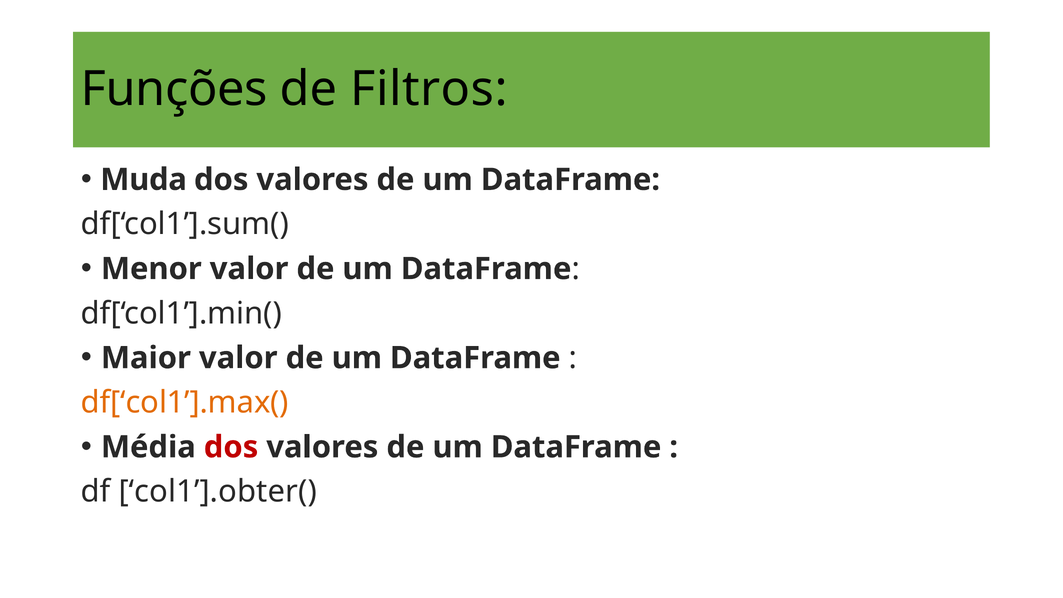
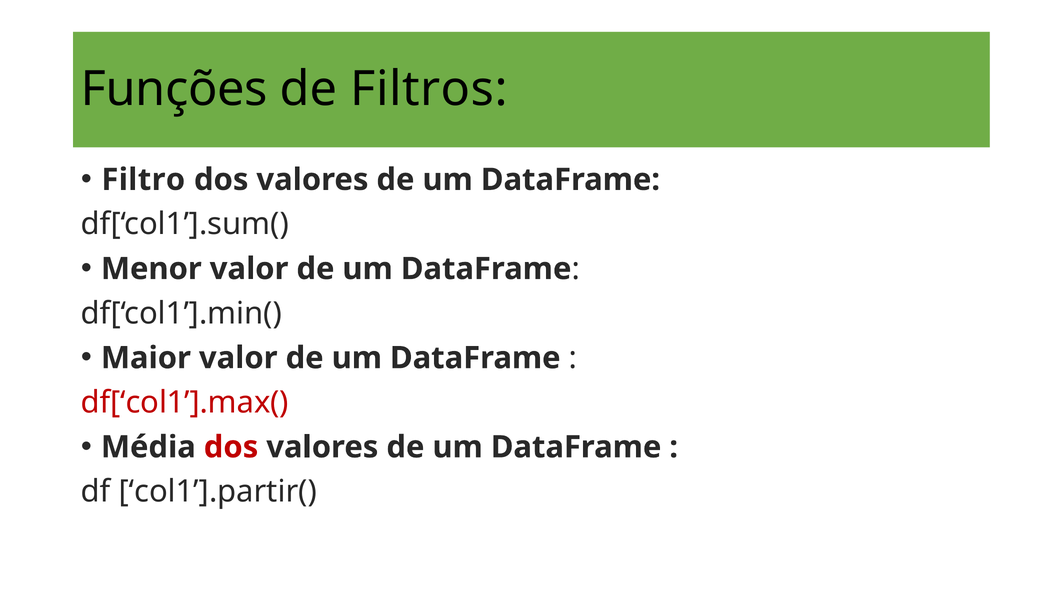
Muda: Muda -> Filtro (143, 180)
df[‘col1’].max( colour: orange -> red (185, 403)
col1’].obter(: col1’].obter( -> col1’].partir( (218, 492)
